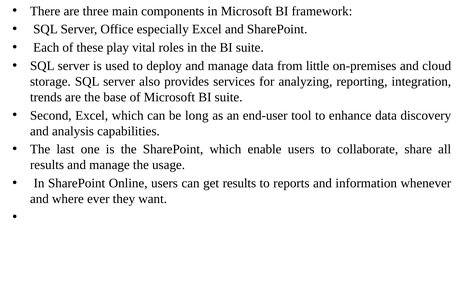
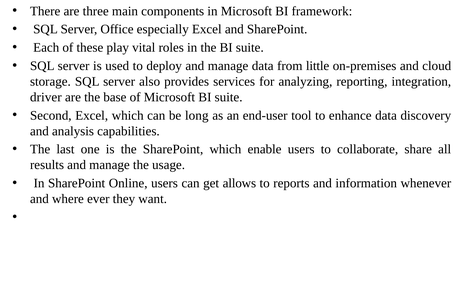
trends: trends -> driver (46, 97)
get results: results -> allows (239, 183)
